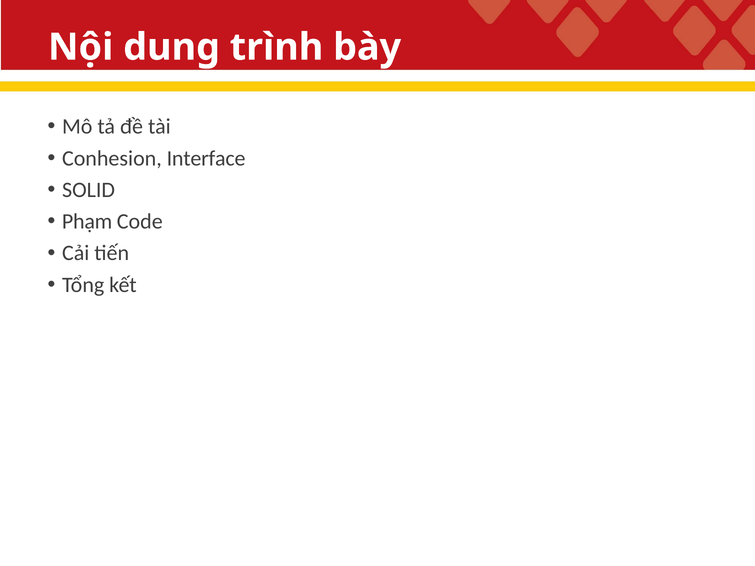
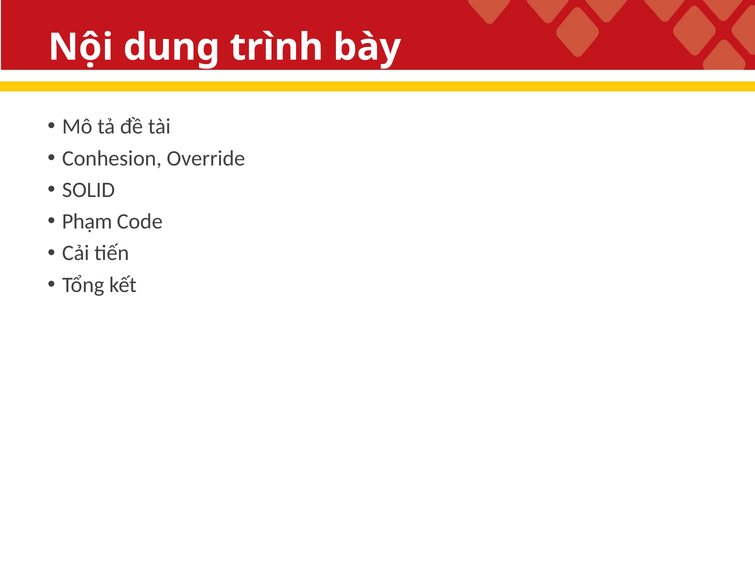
Interface: Interface -> Override (206, 158)
